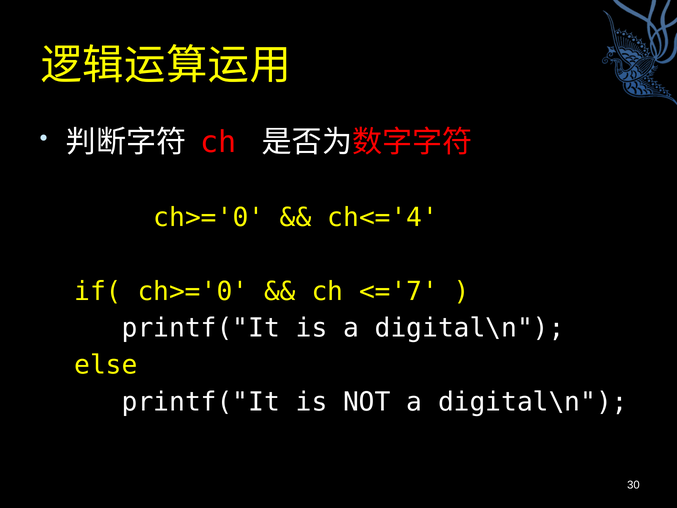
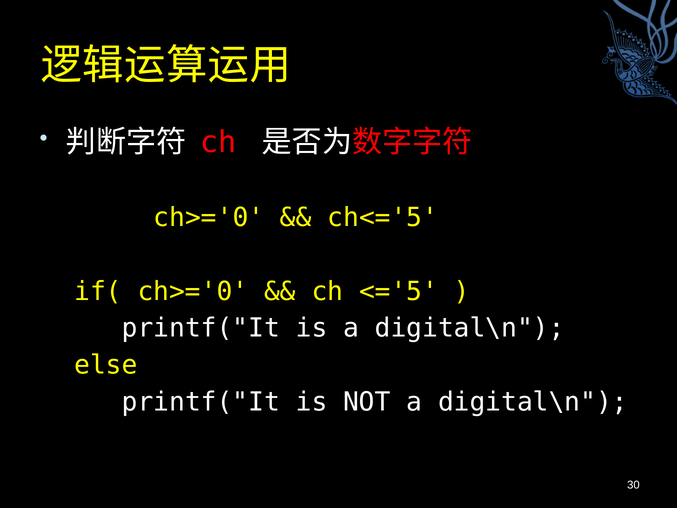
ch<='4: ch<='4 -> ch<='5 (383, 218)
<='7: <='7 -> <='5 (399, 291)
